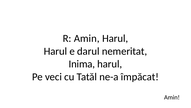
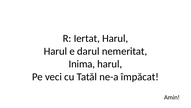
R Amin: Amin -> Iertat (87, 38)
